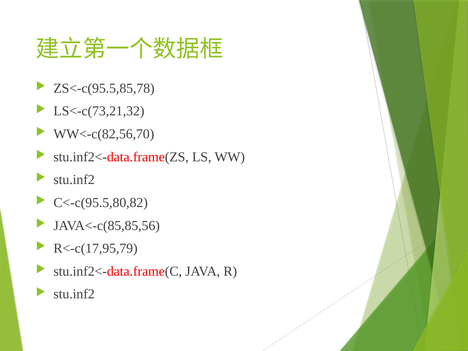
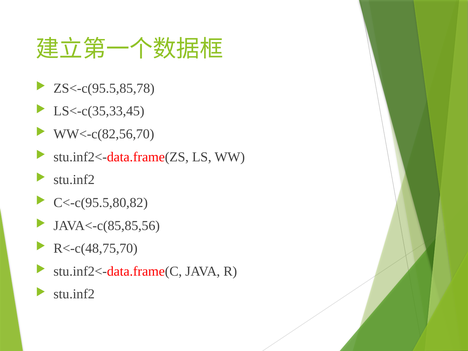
LS<-c(73,21,32: LS<-c(73,21,32 -> LS<-c(35,33,45 (99, 111)
R<-c(17,95,79: R<-c(17,95,79 -> R<-c(48,75,70 (96, 248)
